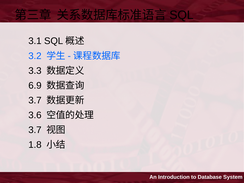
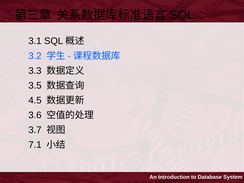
6.9: 6.9 -> 3.5 (35, 85)
3.7: 3.7 -> 4.5 (35, 100)
1.8: 1.8 -> 7.1 (35, 145)
